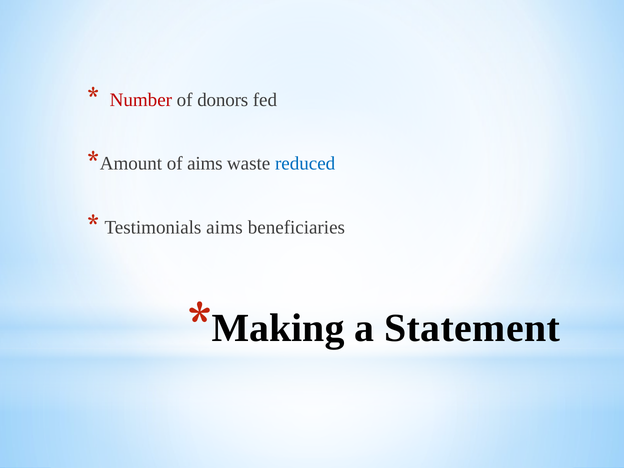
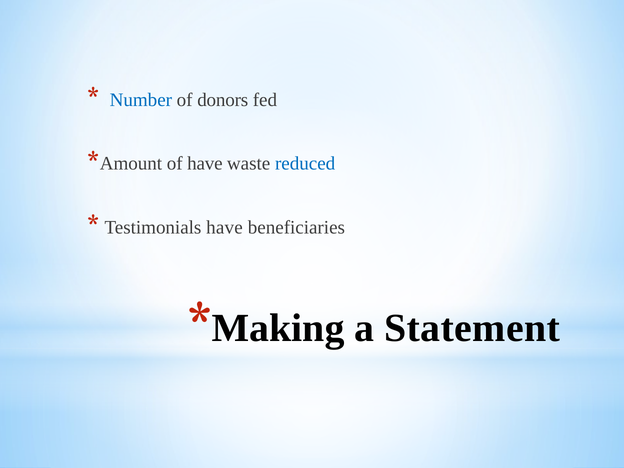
Number colour: red -> blue (141, 100)
of aims: aims -> have (205, 164)
Testimonials aims: aims -> have (225, 227)
